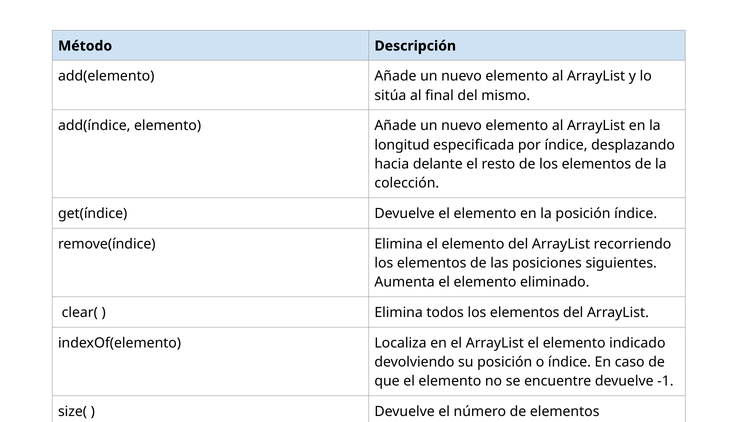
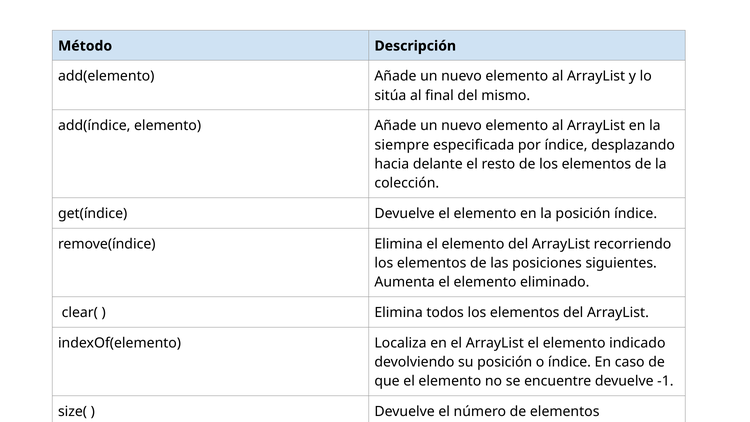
longitud: longitud -> siempre (402, 145)
